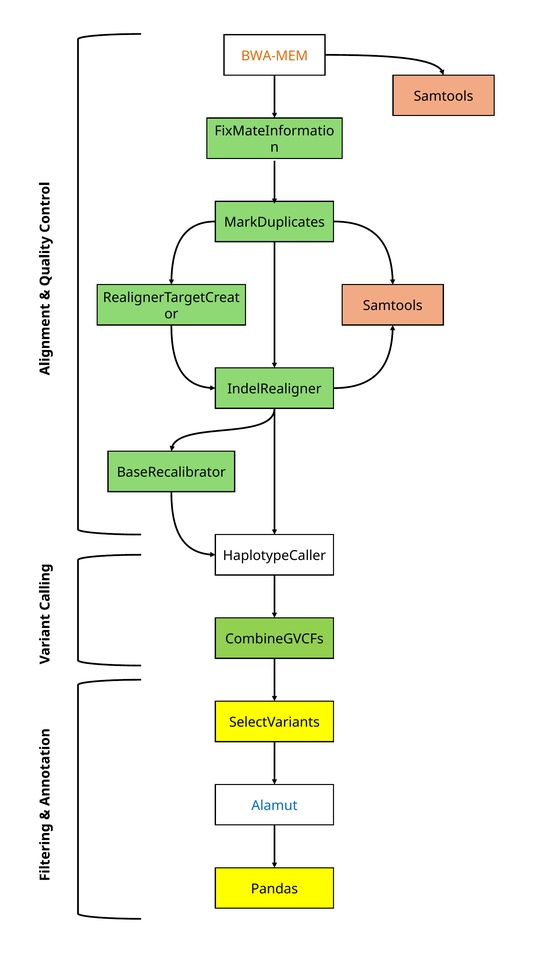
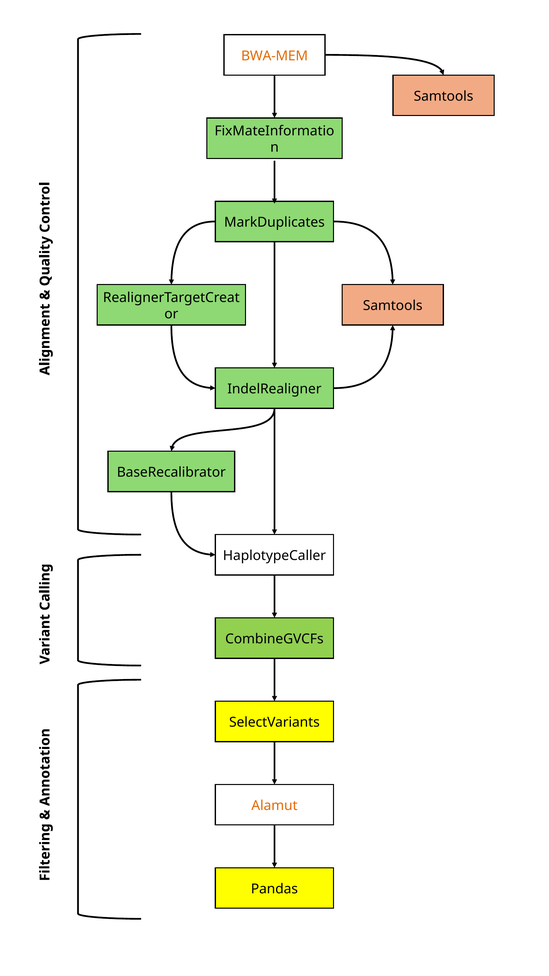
Alamut colour: blue -> orange (274, 806)
